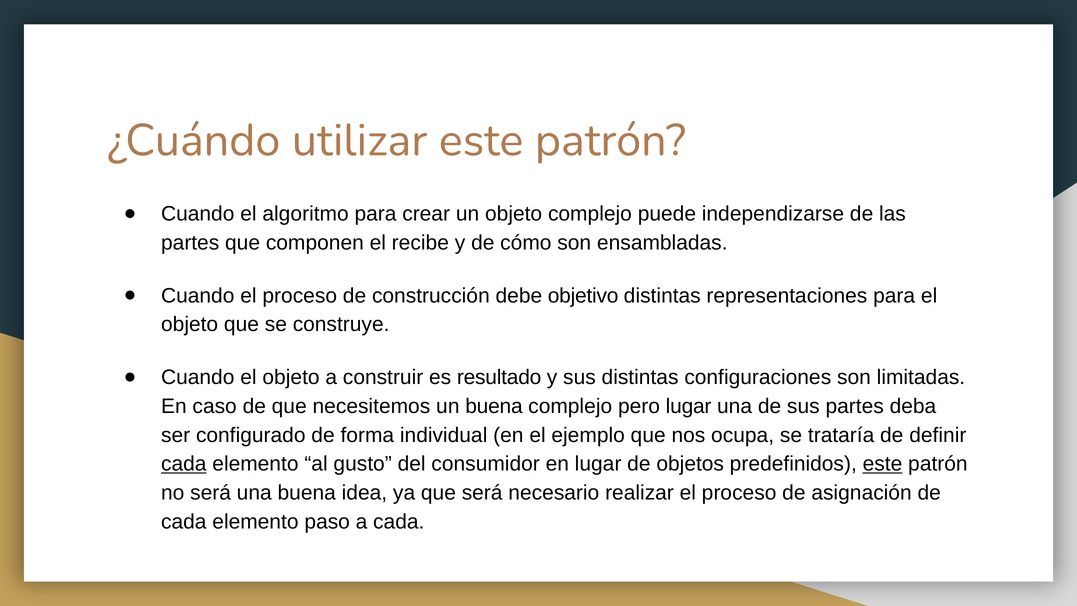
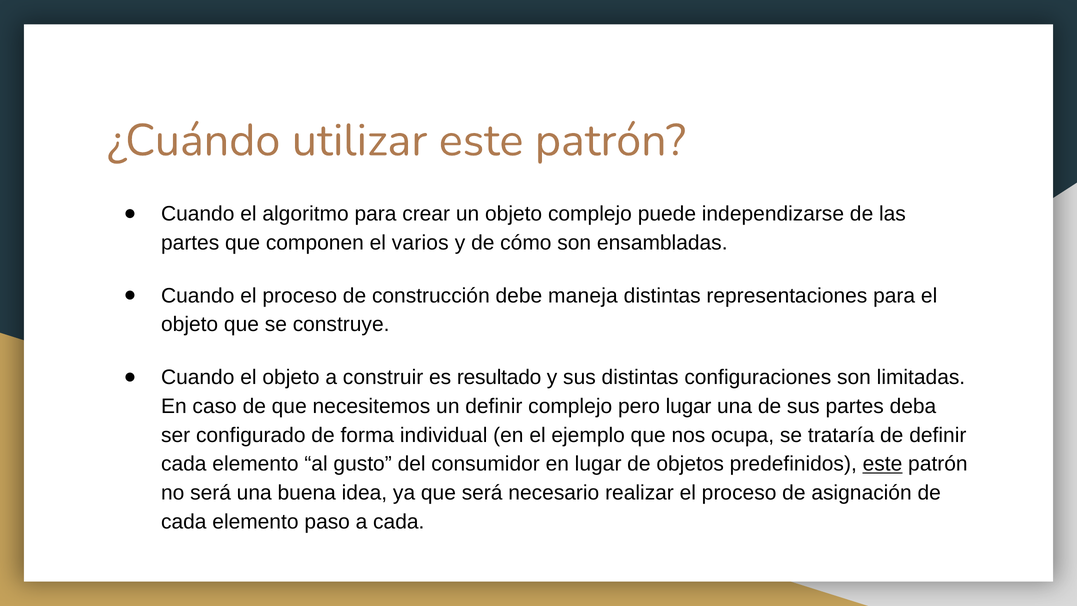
recibe: recibe -> varios (420, 243)
objetivo: objetivo -> maneja (583, 296)
un buena: buena -> definir (494, 406)
cada underline: present -> none (184, 464)
